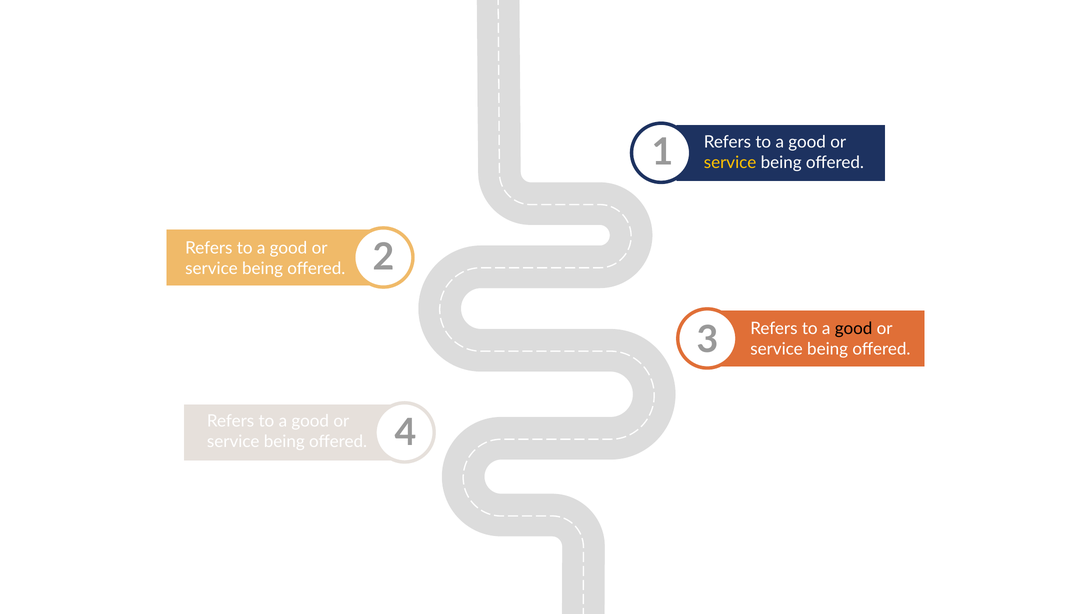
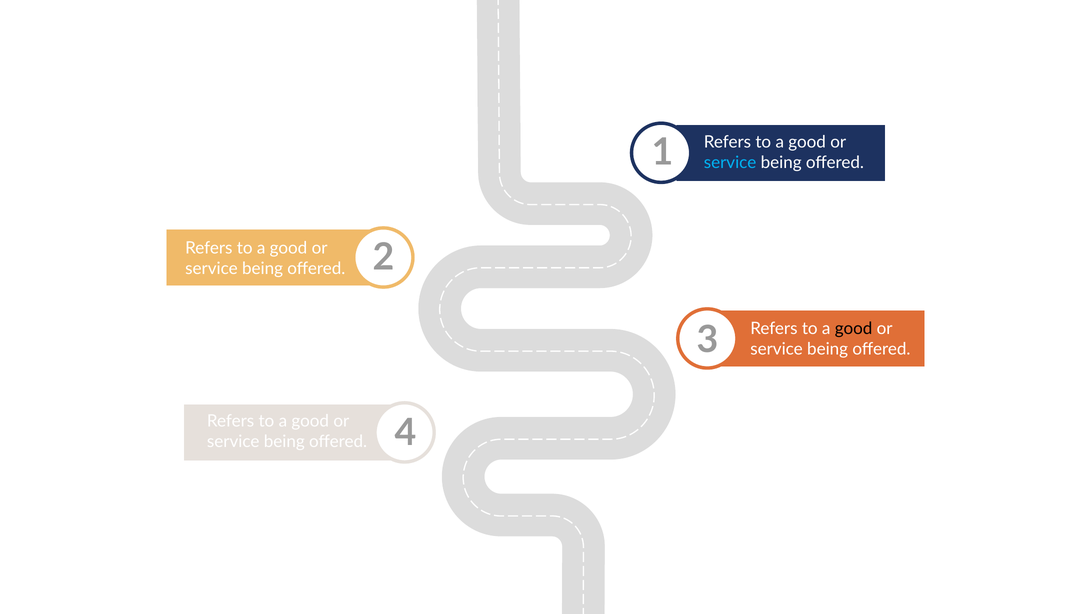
service colour: yellow -> light blue (730, 163)
